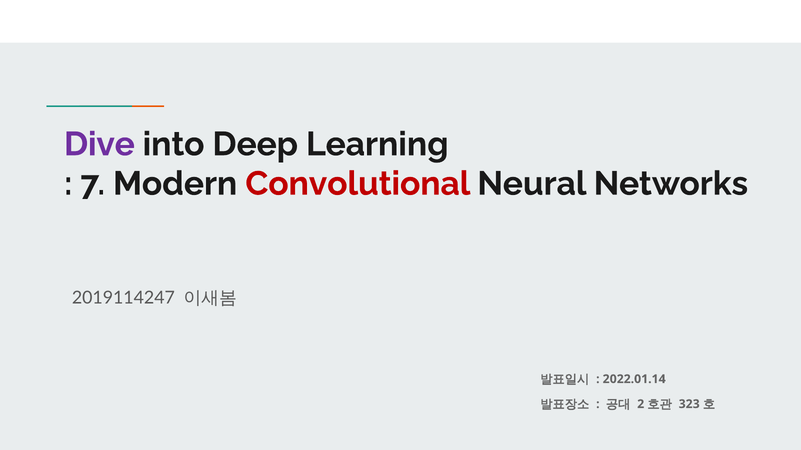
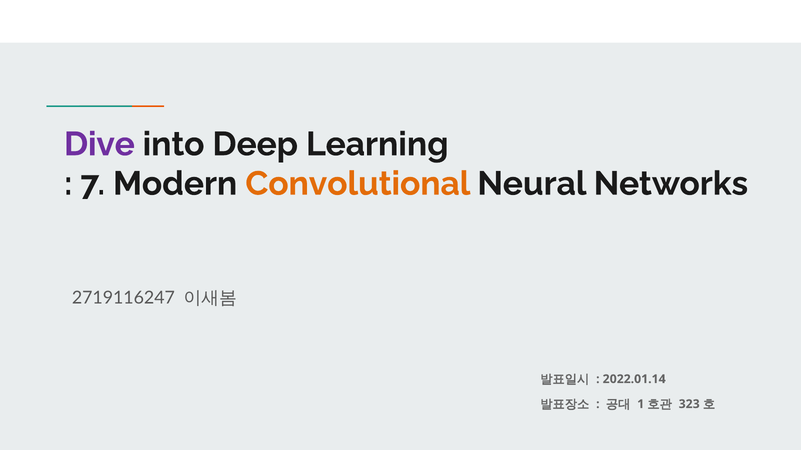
Convolutional colour: red -> orange (358, 184)
2019114247: 2019114247 -> 2719116247 (123, 298)
2: 2 -> 1 (641, 405)
